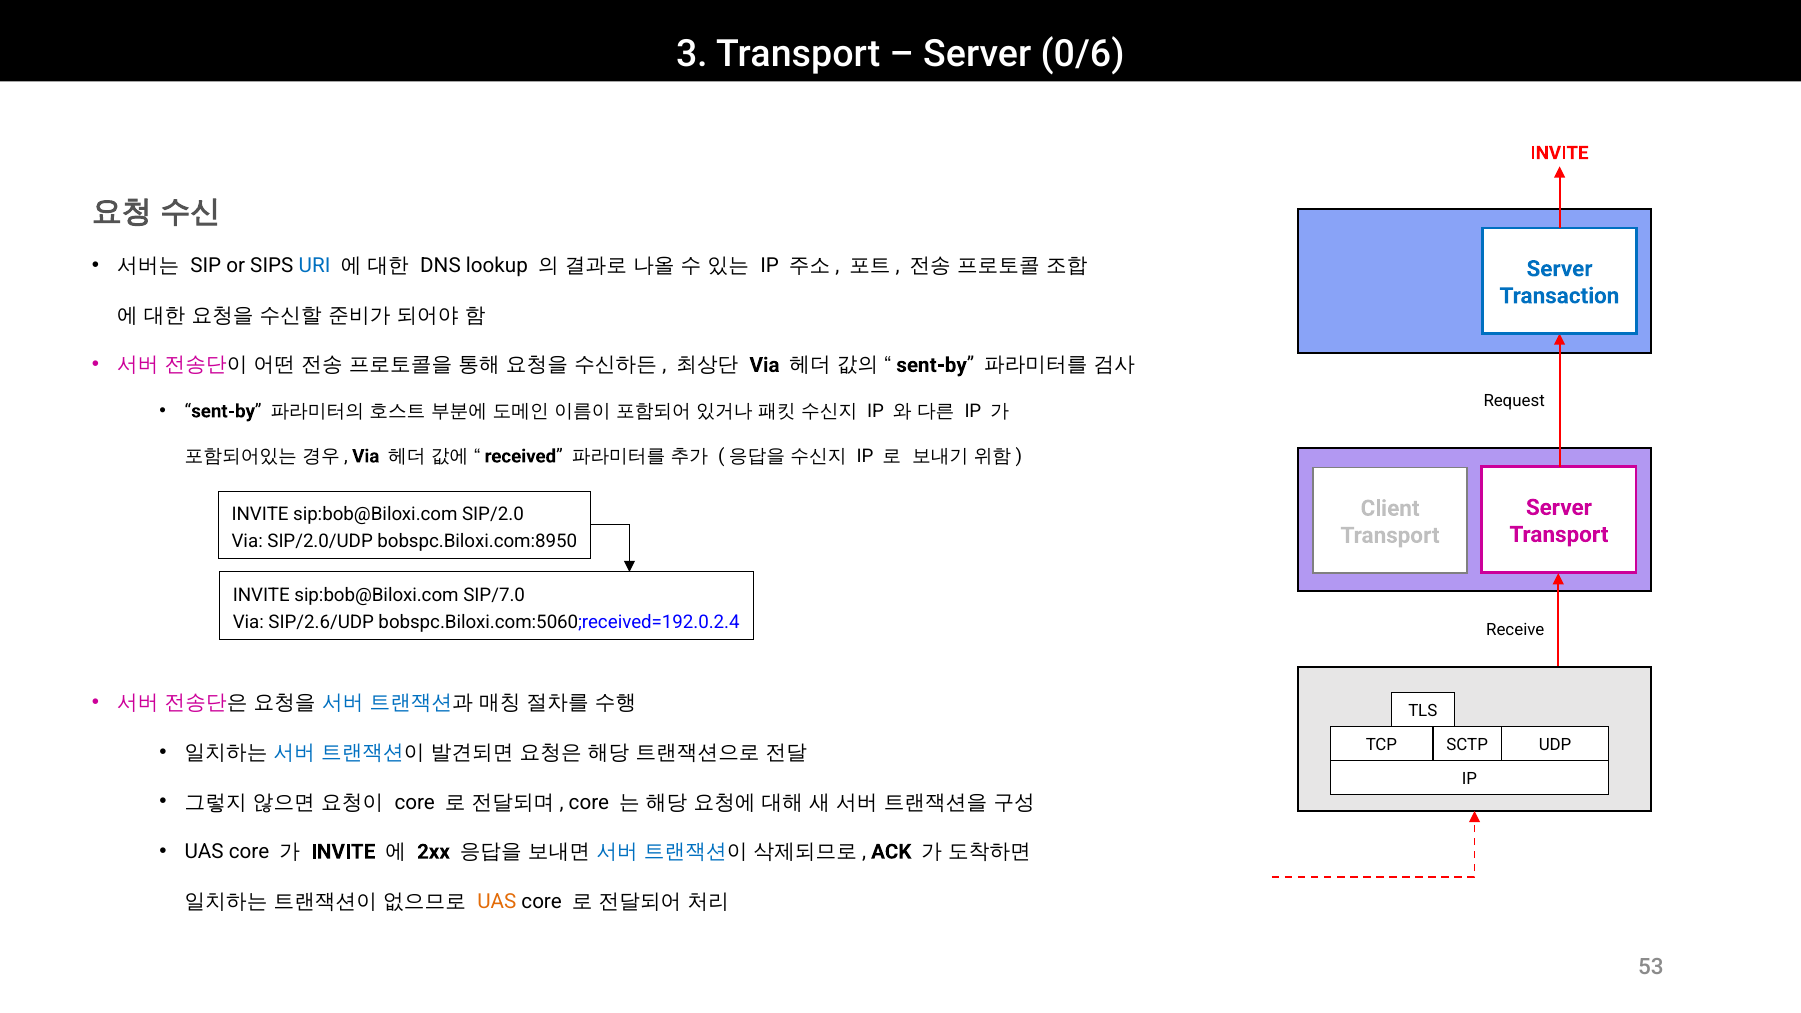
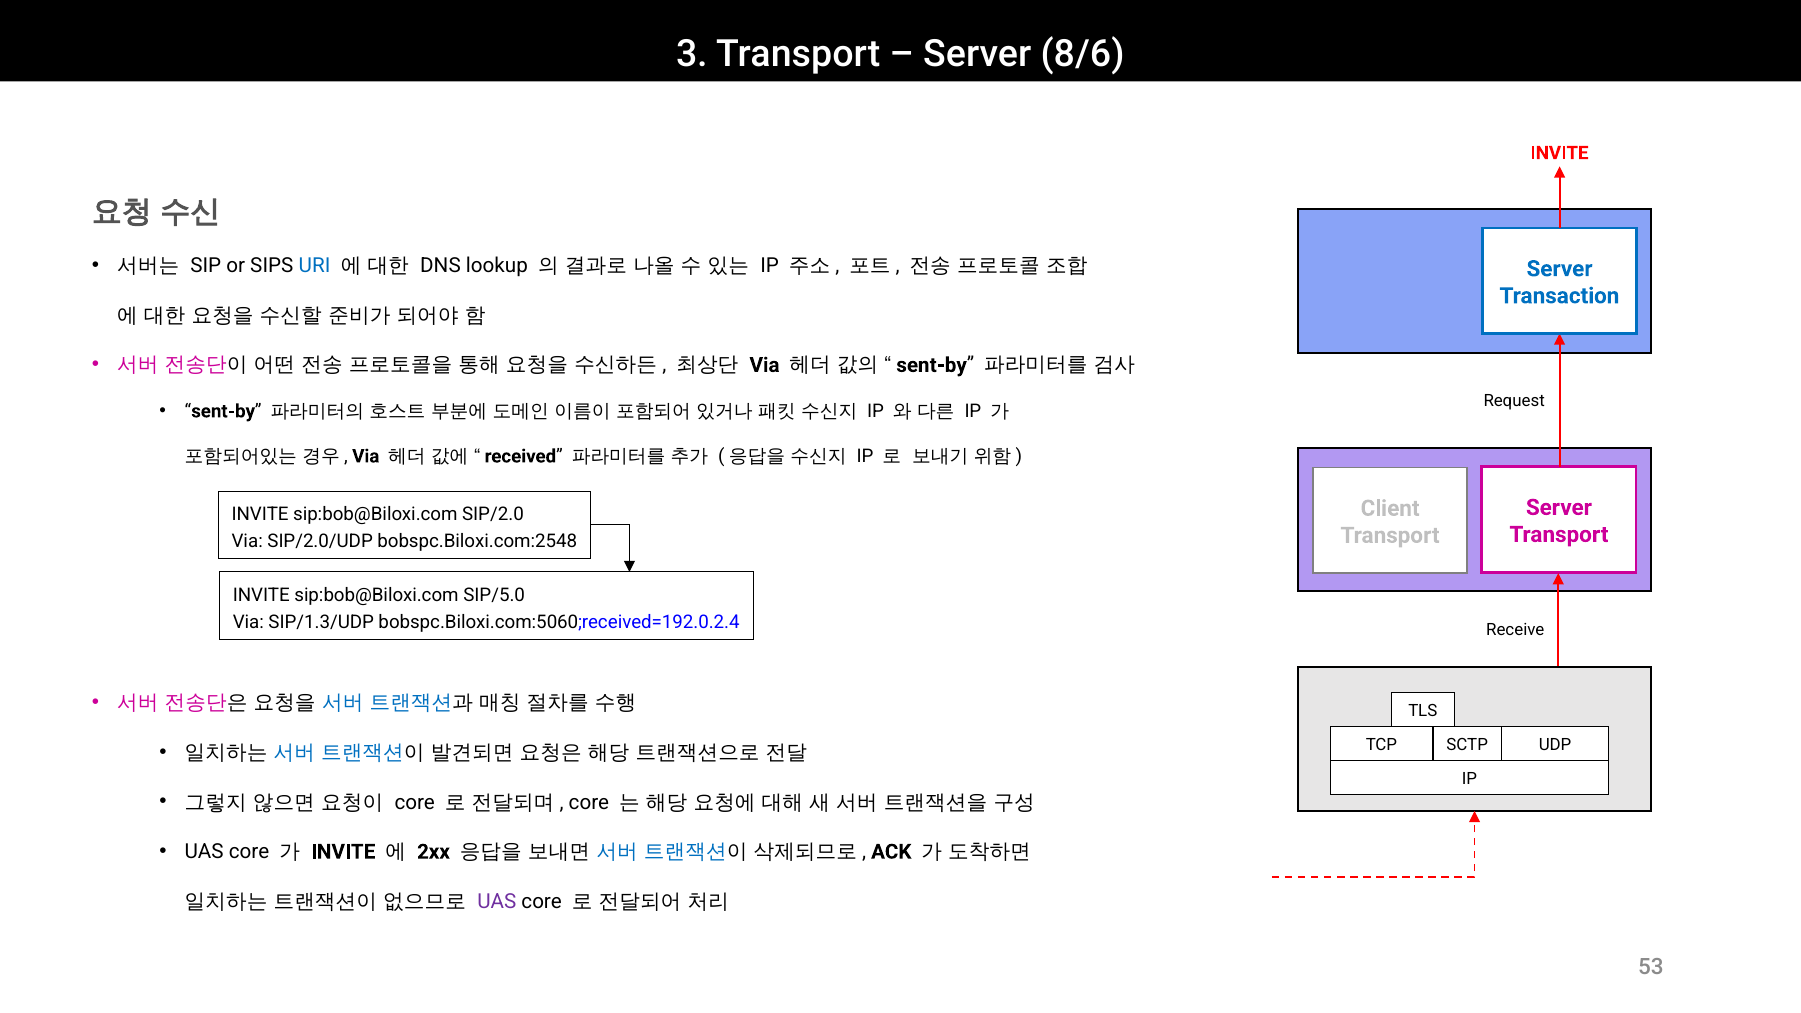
0/6: 0/6 -> 8/6 (1083, 54)
bobspc.Biloxi.com:8950: bobspc.Biloxi.com:8950 -> bobspc.Biloxi.com:2548 (477, 542)
SIP/7.0: SIP/7.0 -> SIP/5.0 (494, 596)
SIP/2.6/UDP: SIP/2.6/UDP -> SIP/1.3/UDP (321, 623)
UAS colour: orange -> purple (497, 901)
